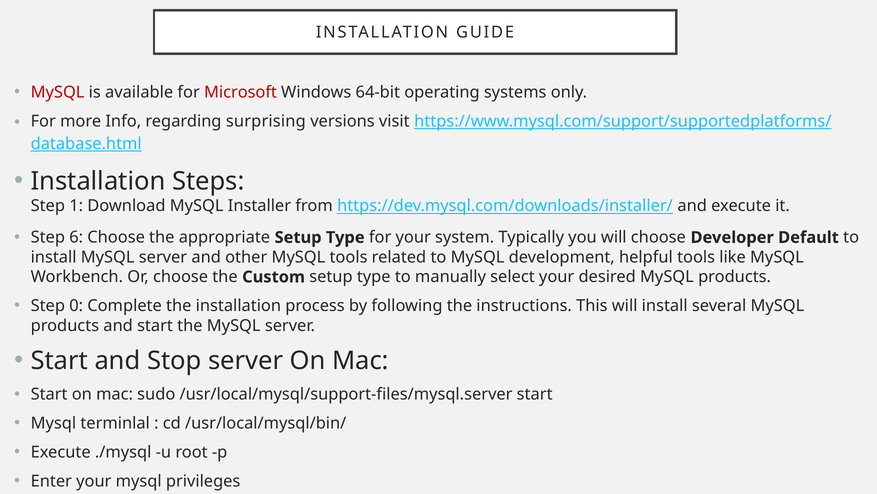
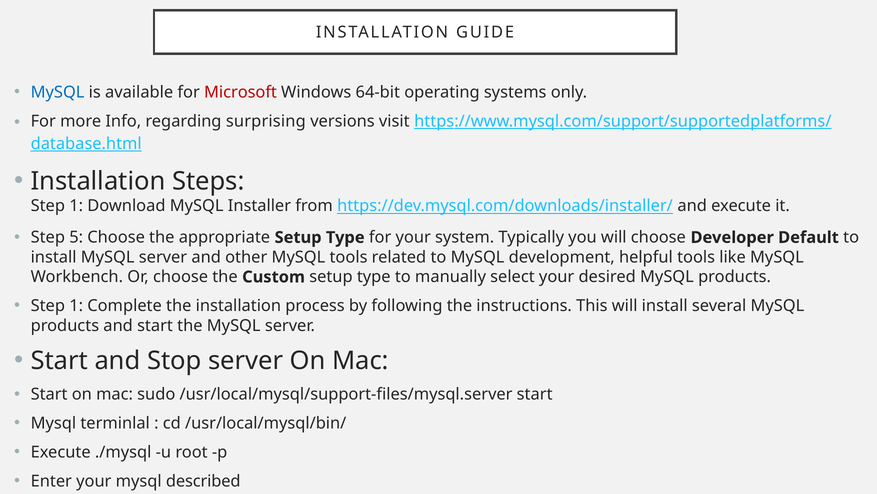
MySQL colour: red -> blue (58, 92)
6: 6 -> 5 (76, 237)
0: 0 -> 1 (76, 305)
privileges: privileges -> described (203, 481)
